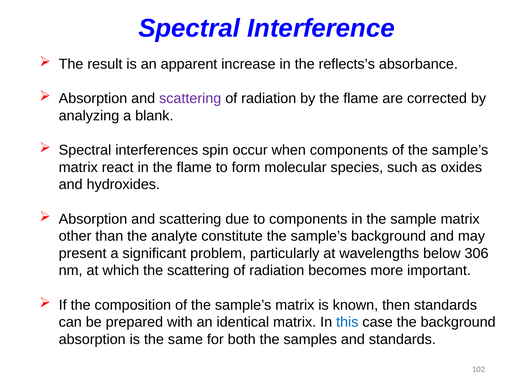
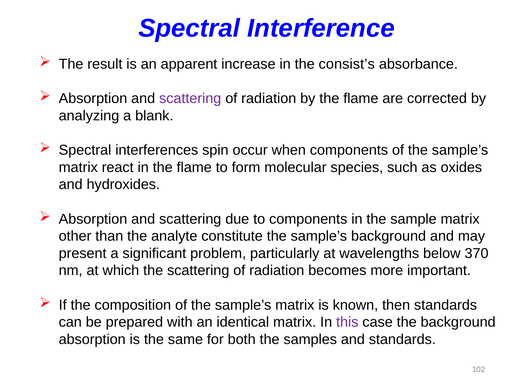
reflects’s: reflects’s -> consist’s (347, 64)
306: 306 -> 370 (477, 253)
this colour: blue -> purple (347, 322)
